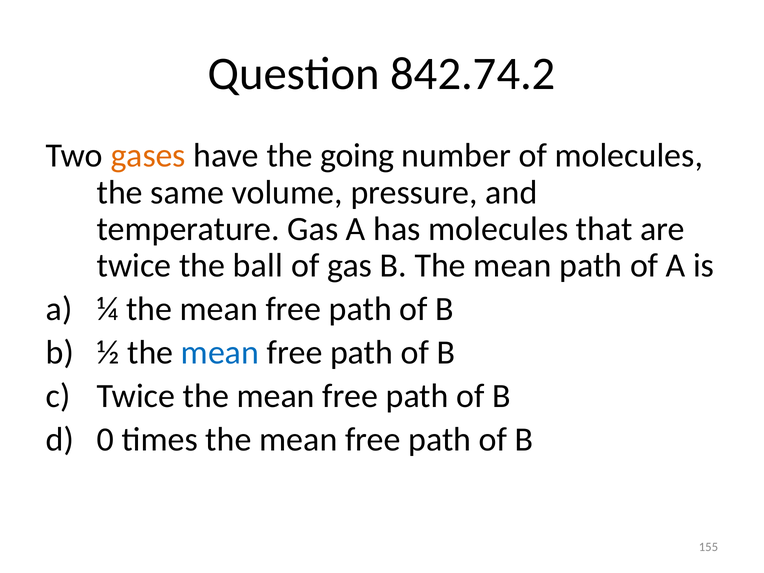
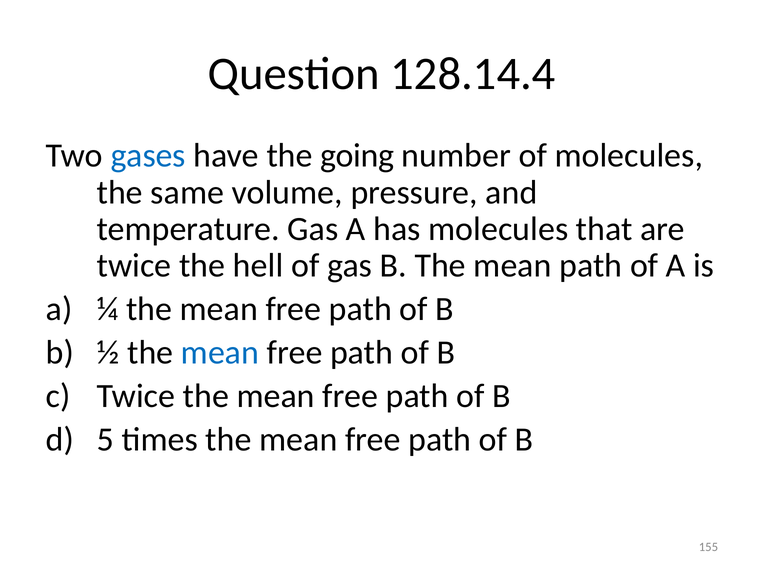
842.74.2: 842.74.2 -> 128.14.4 (473, 74)
gases colour: orange -> blue (148, 156)
ball: ball -> hell (258, 266)
0: 0 -> 5 (105, 440)
